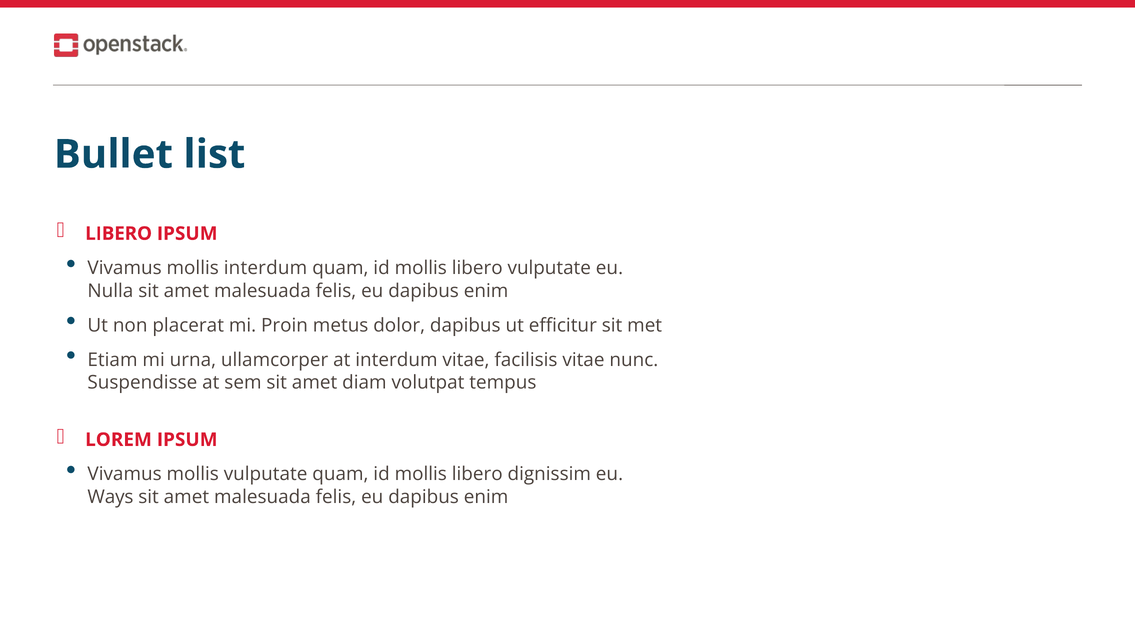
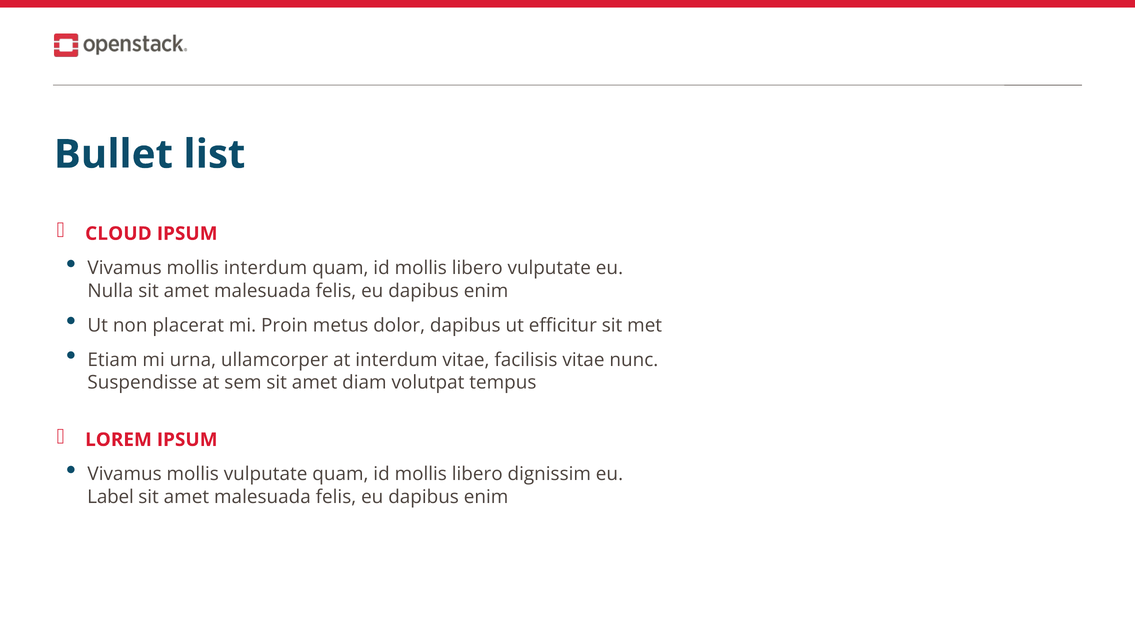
LIBERO: LIBERO -> CLOUD (118, 234)
Ways: Ways -> Label (111, 497)
